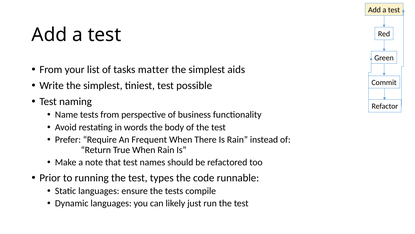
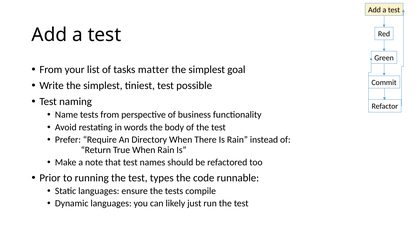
aids: aids -> goal (236, 69)
Frequent: Frequent -> Directory (149, 139)
